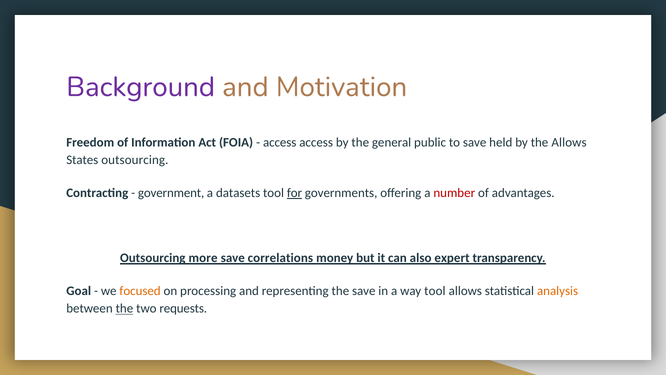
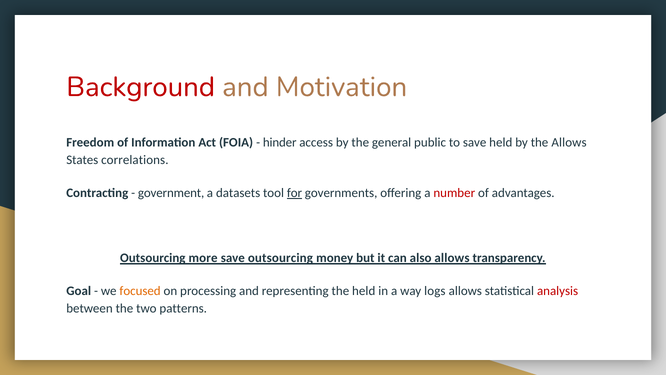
Background colour: purple -> red (141, 87)
access: access -> hinder (280, 142)
States outsourcing: outsourcing -> correlations (135, 160)
save correlations: correlations -> outsourcing (280, 258)
also expert: expert -> allows (452, 258)
the save: save -> held (364, 291)
way tool: tool -> logs (435, 291)
analysis colour: orange -> red (558, 291)
the underline: present -> none (124, 308)
requests: requests -> patterns (183, 308)
